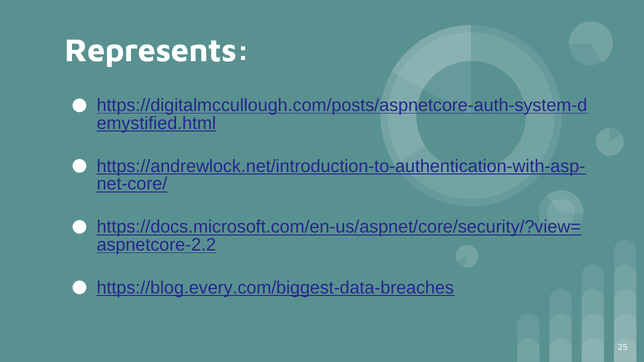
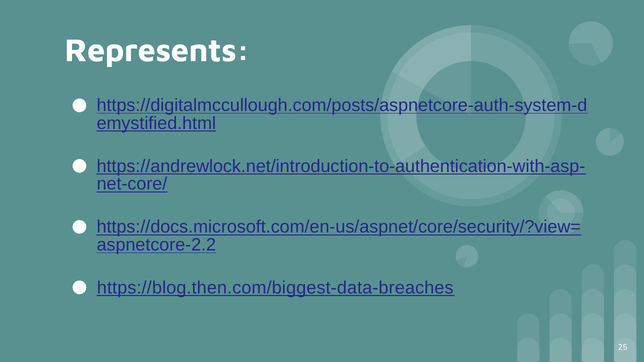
https://blog.every.com/biggest-data-breaches: https://blog.every.com/biggest-data-breaches -> https://blog.then.com/biggest-data-breaches (275, 288)
